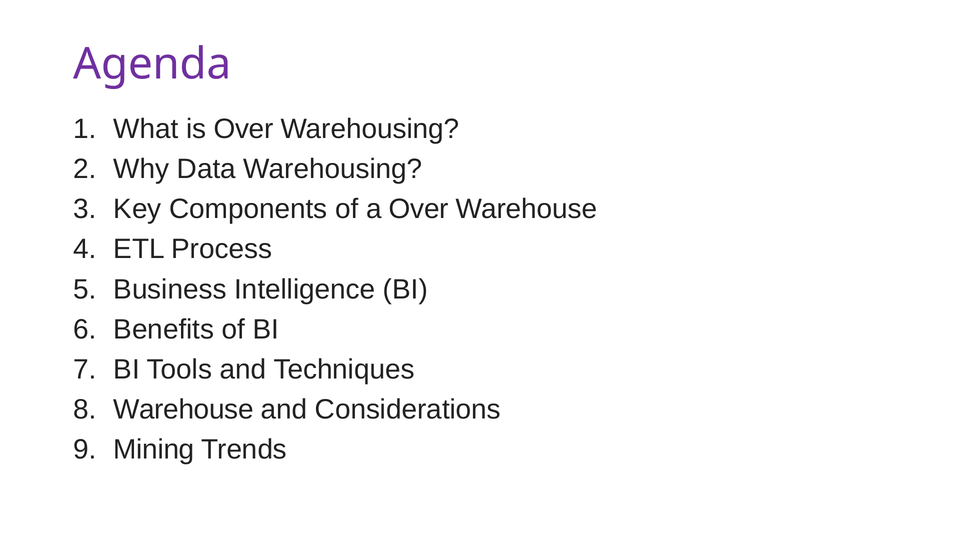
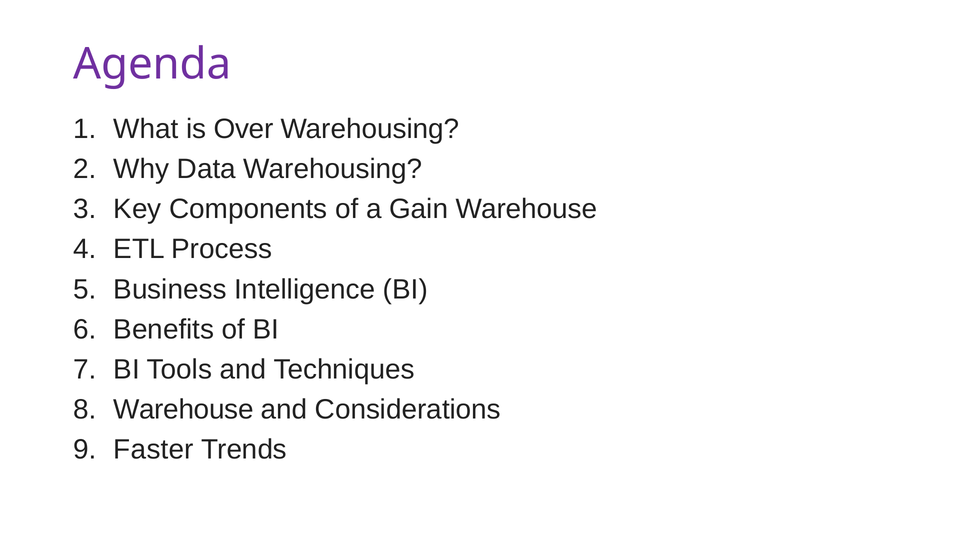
a Over: Over -> Gain (419, 209)
Mining: Mining -> Faster (154, 450)
